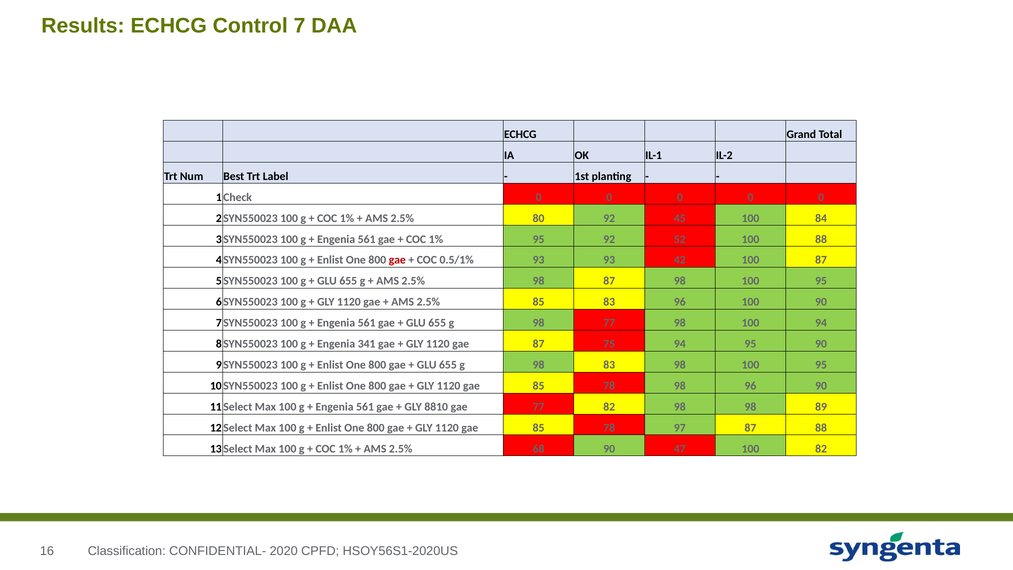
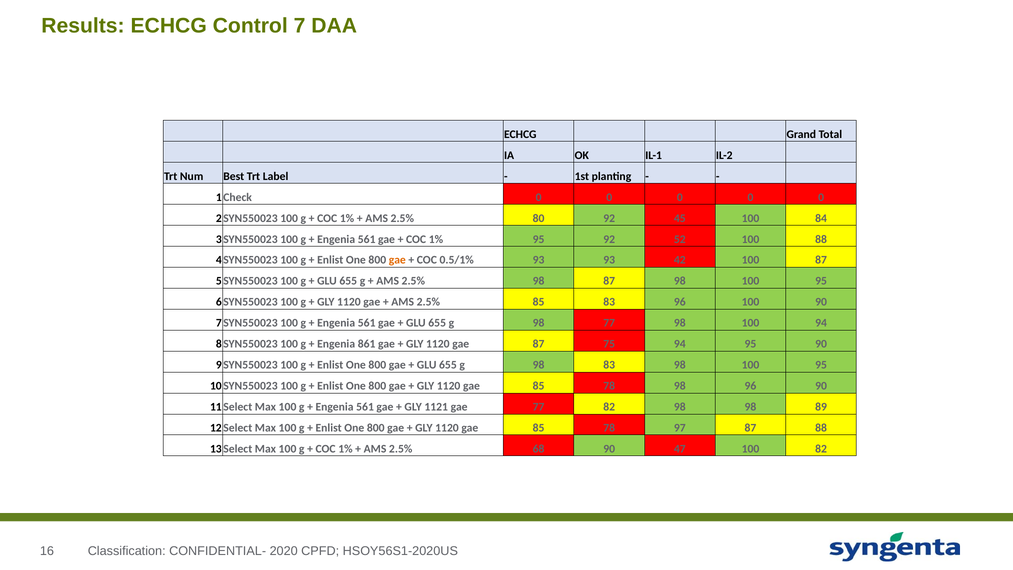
gae colour: red -> orange (397, 260)
341: 341 -> 861 (367, 344)
8810: 8810 -> 1121 (436, 407)
